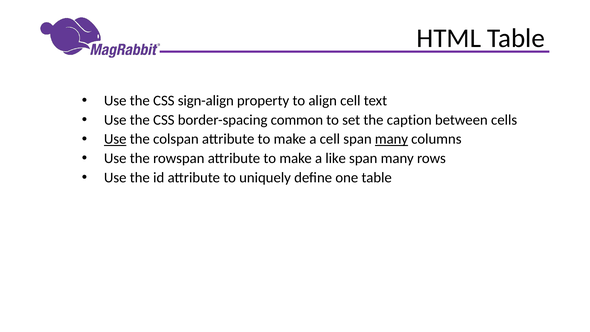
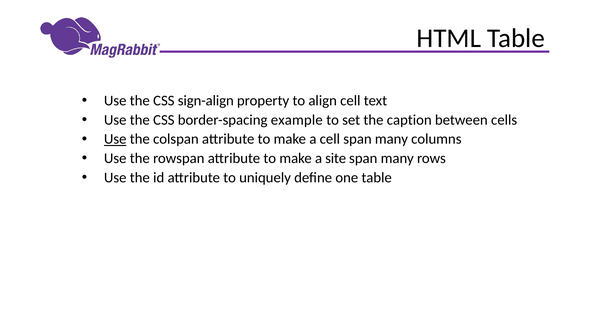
common: common -> example (297, 120)
many underline: present -> none (391, 139)
like: like -> site (336, 158)
